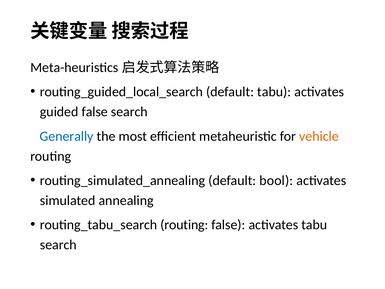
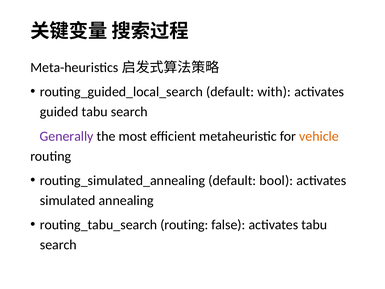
default tabu: tabu -> with (274, 92)
guided false: false -> tabu (95, 112)
Generally colour: blue -> purple (67, 136)
